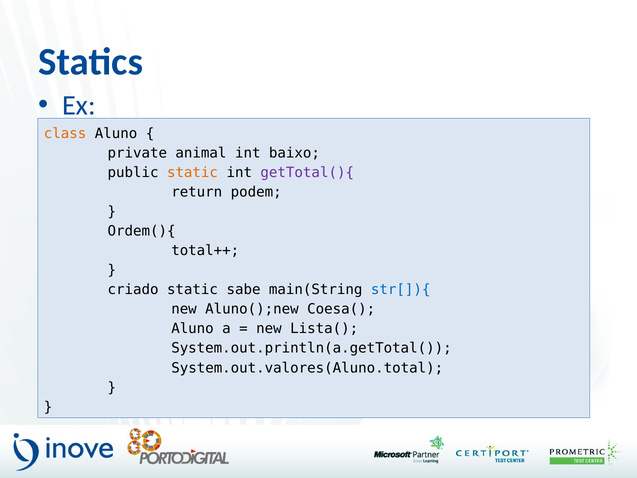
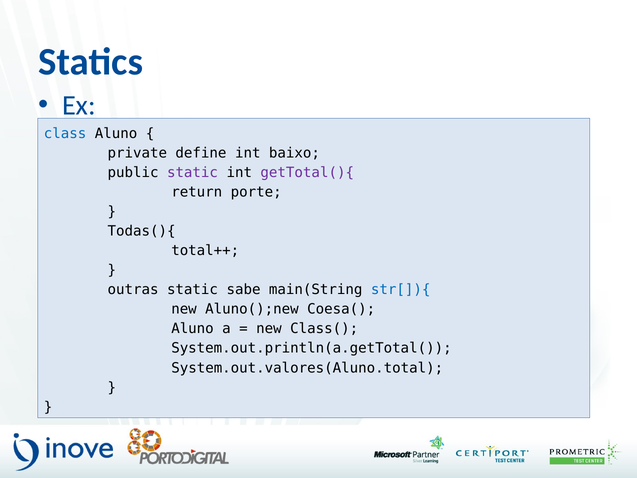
class colour: orange -> blue (65, 134)
animal: animal -> define (201, 153)
static colour: orange -> purple (193, 173)
podem: podem -> porte (256, 192)
Ordem(){: Ordem(){ -> Todas(){ (142, 231)
criado: criado -> outras (133, 290)
Lista(: Lista( -> Class( (324, 329)
